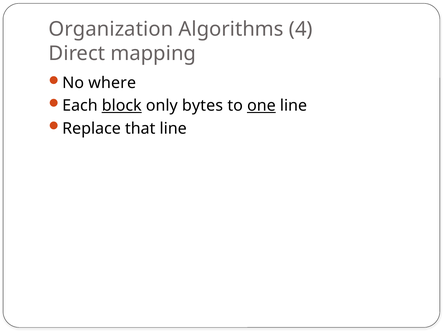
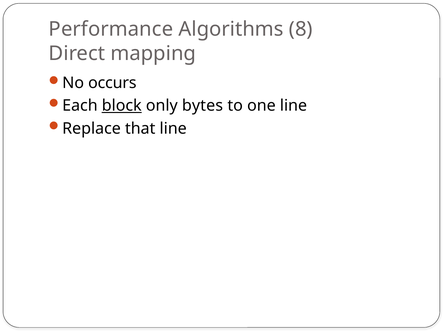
Organization: Organization -> Performance (111, 29)
4: 4 -> 8 (301, 29)
where: where -> occurs (112, 83)
one underline: present -> none (261, 106)
